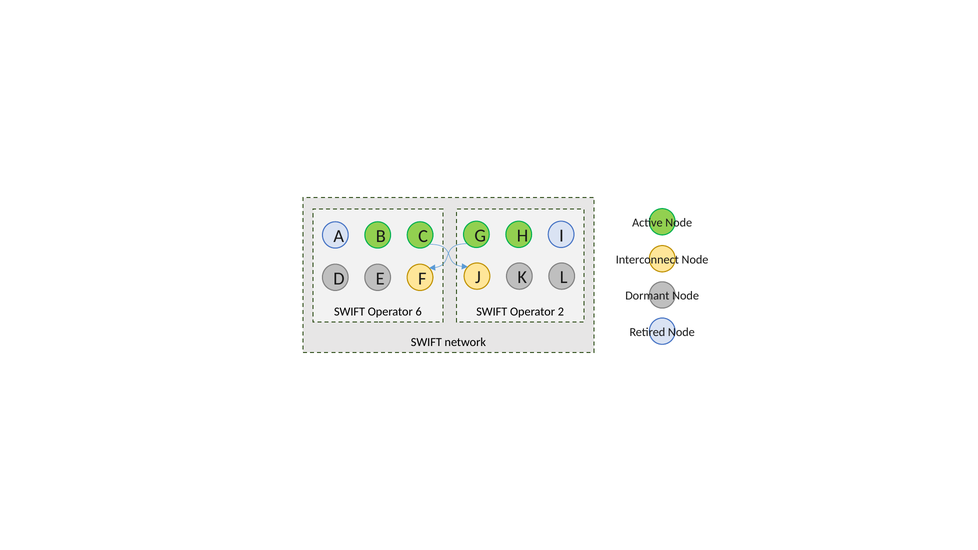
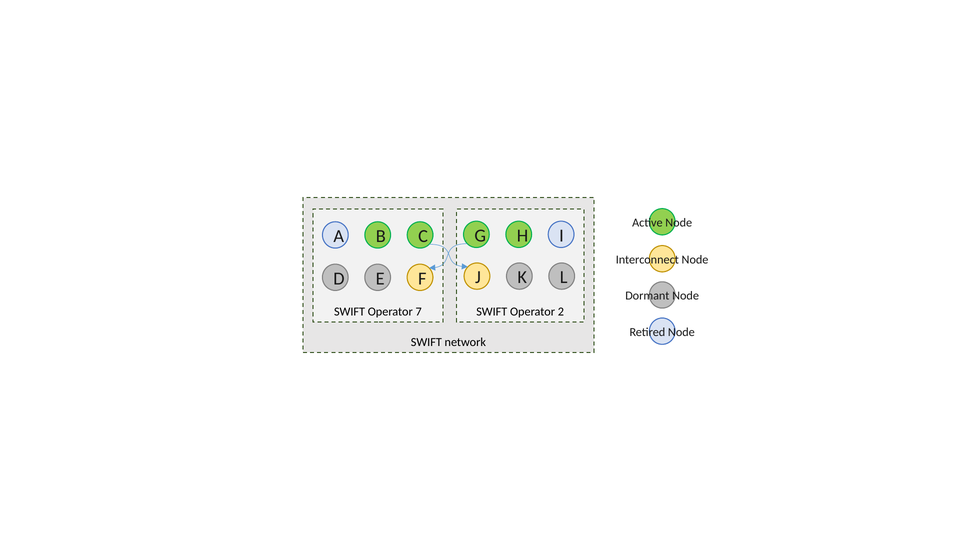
6: 6 -> 7 (419, 312)
